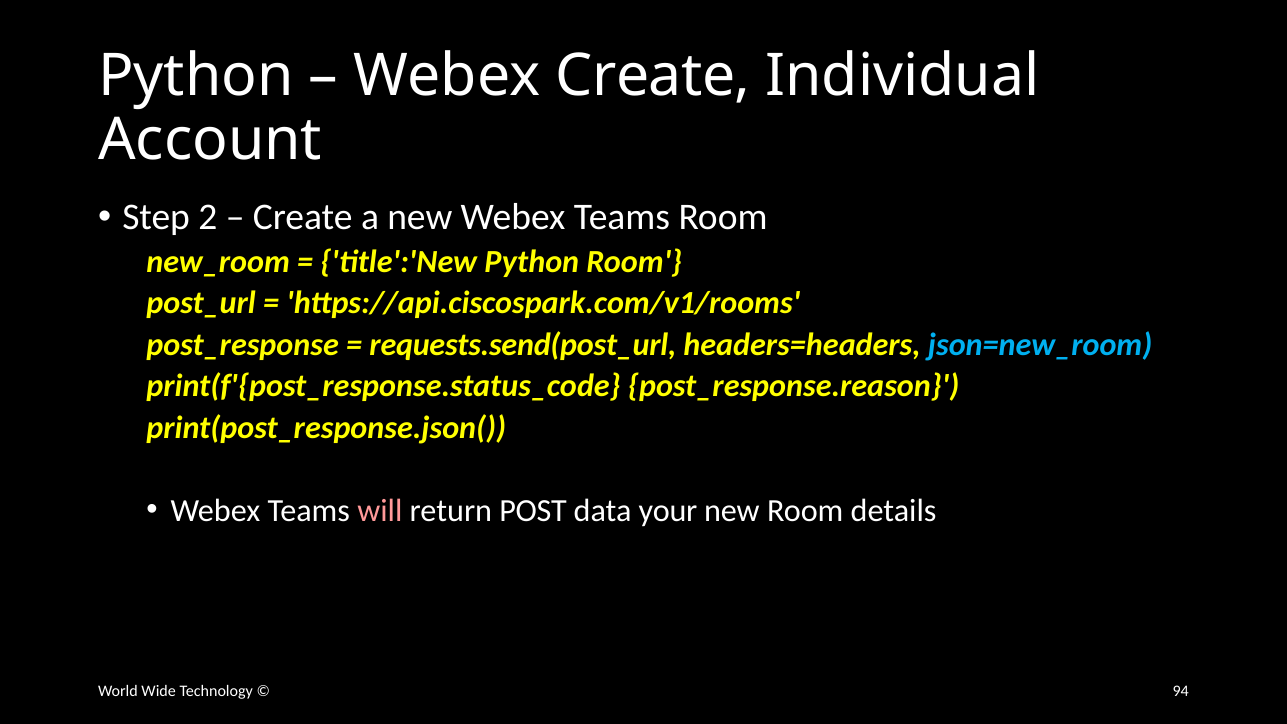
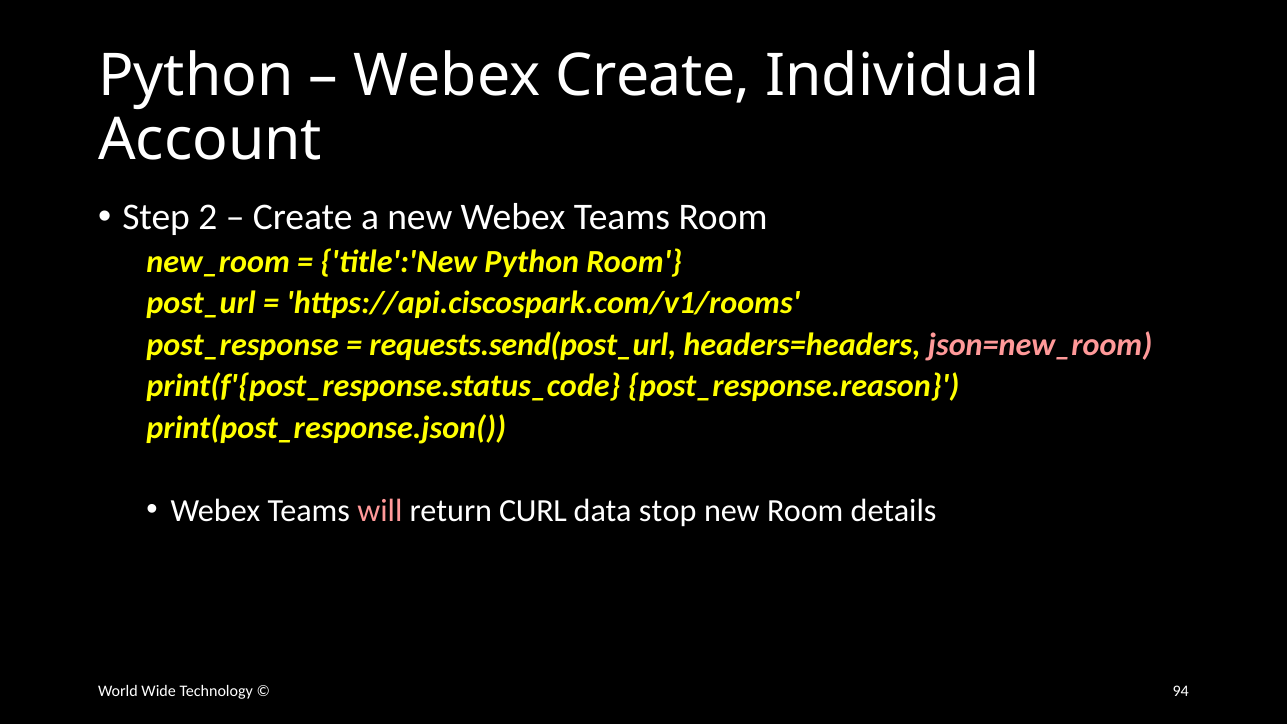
json=new_room colour: light blue -> pink (1040, 345)
POST: POST -> CURL (533, 510)
your: your -> stop (668, 510)
